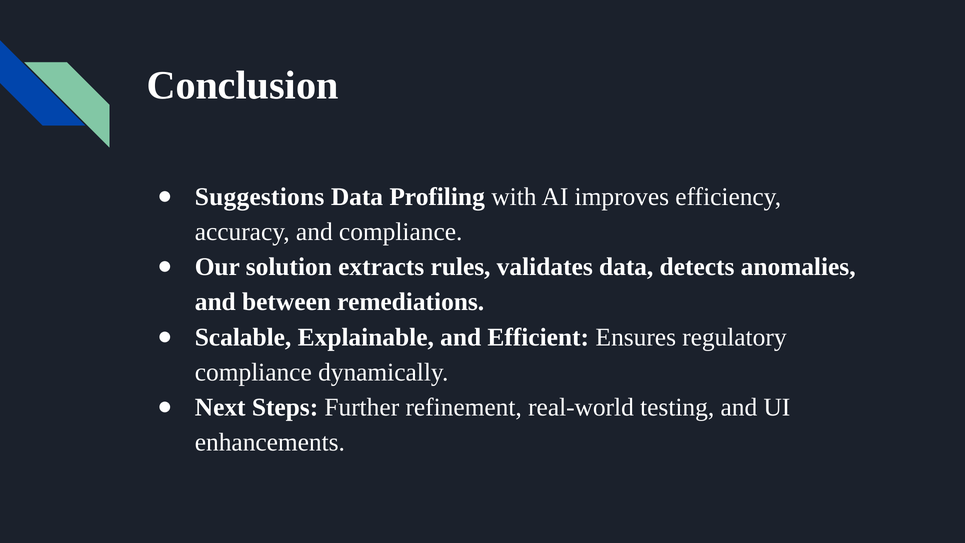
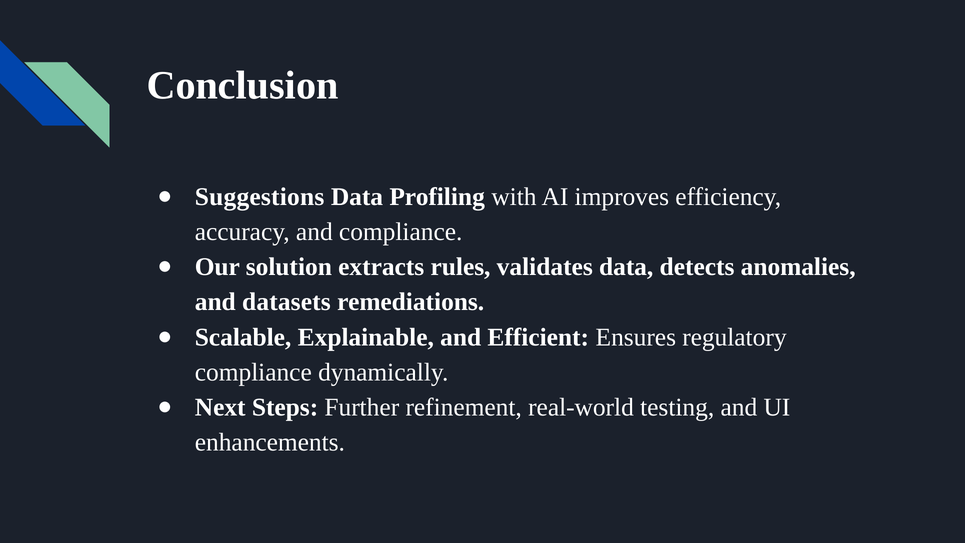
between: between -> datasets (286, 302)
